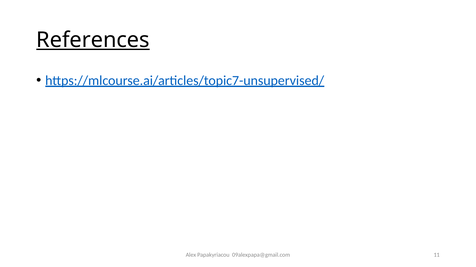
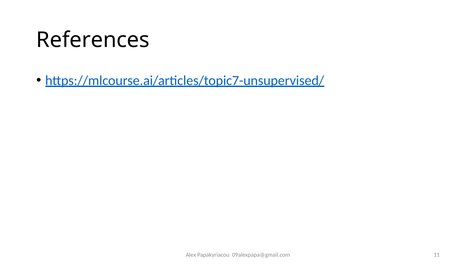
References underline: present -> none (93, 40)
